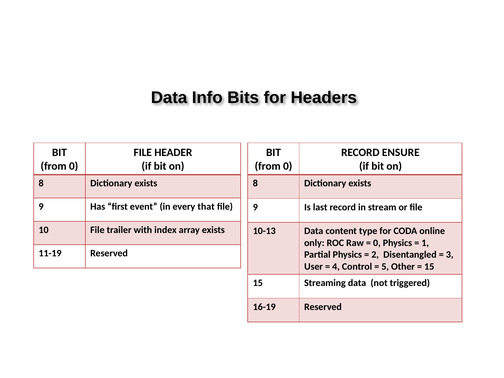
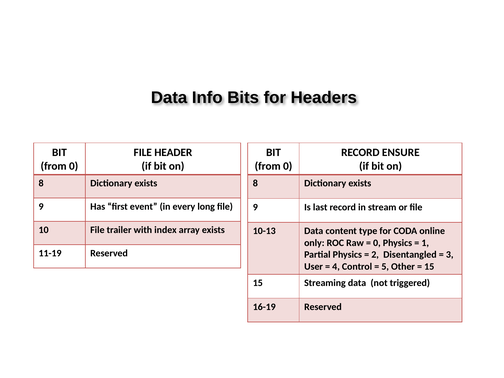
that: that -> long (206, 207)
